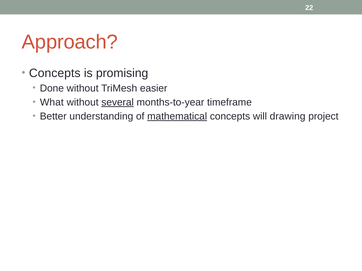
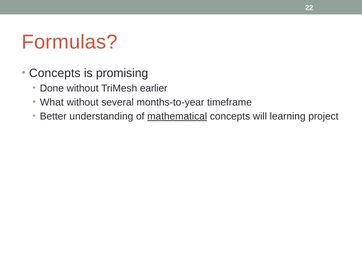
Approach: Approach -> Formulas (70, 42)
easier: easier -> earlier (154, 88)
several underline: present -> none (118, 102)
drawing: drawing -> learning (288, 117)
